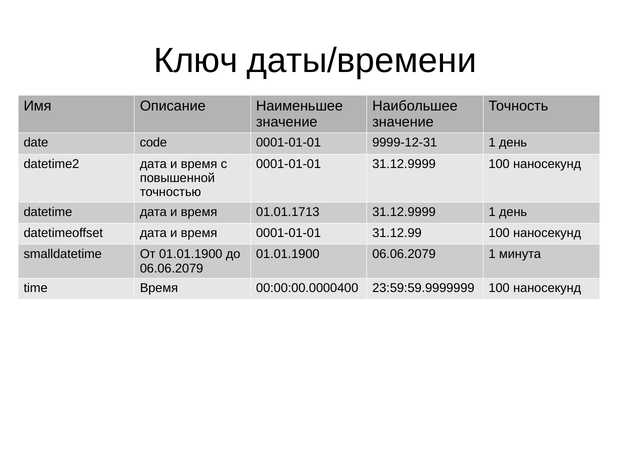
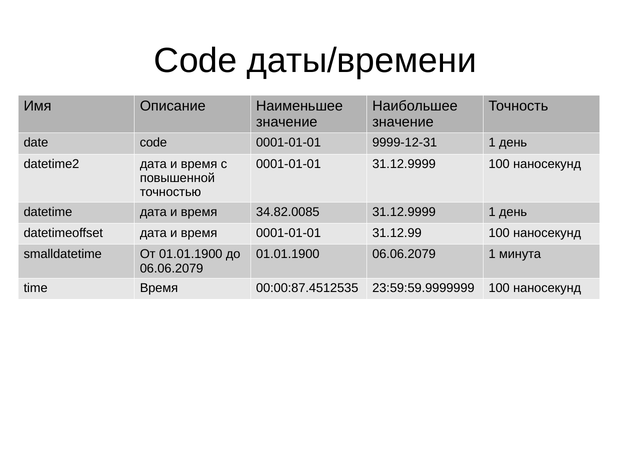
Ключ: Ключ -> Code (196, 61)
01.01.1713: 01.01.1713 -> 34.82.0085 (288, 212)
00:00:00.0000400: 00:00:00.0000400 -> 00:00:87.4512535 (307, 288)
